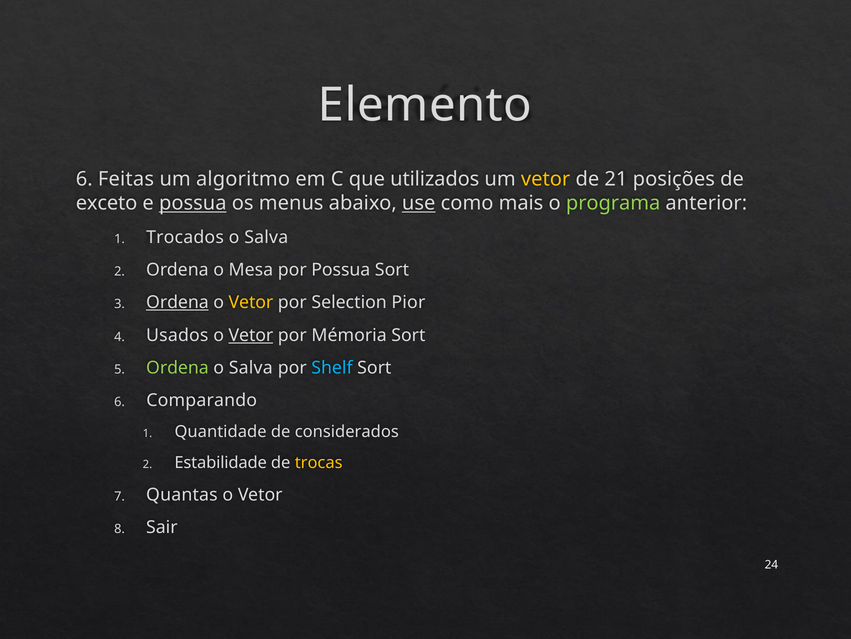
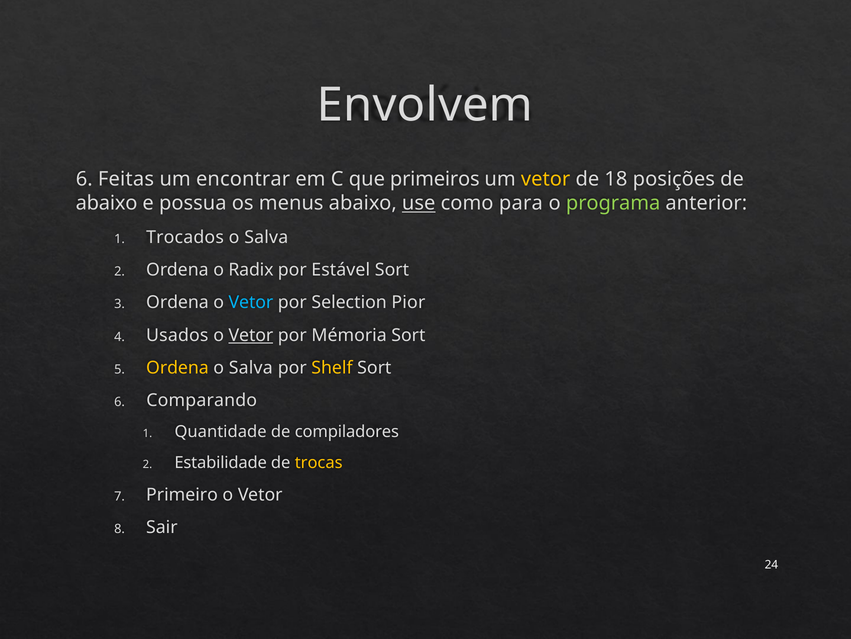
Elemento: Elemento -> Envolvem (425, 105)
algoritmo: algoritmo -> encontrar (243, 179)
utilizados: utilizados -> primeiros (435, 179)
21: 21 -> 18 (616, 179)
exceto: exceto -> abaixo (107, 203)
possua underline: present -> none (193, 203)
mais: mais -> para (521, 203)
Mesa: Mesa -> Radix (251, 270)
por Possua: Possua -> Estável (341, 270)
Ordena underline: present -> none (177, 302)
Vetor colour: yellow -> light blue (251, 302)
Ordena colour: light green -> yellow (177, 367)
Shelf colour: light blue -> yellow (332, 367)
considerados: considerados -> compiladores (347, 431)
Quantas: Quantas -> Primeiro (182, 494)
